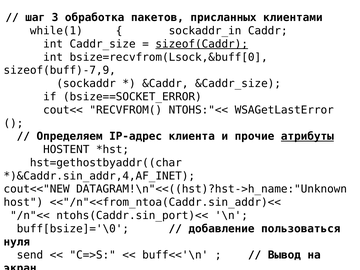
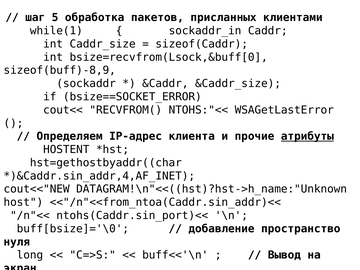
3: 3 -> 5 (55, 18)
sizeof(Caddr underline: present -> none (202, 44)
sizeof(buff)-7,9: sizeof(buff)-7,9 -> sizeof(buff)-8,9 (60, 70)
пользоваться: пользоваться -> пространство (301, 229)
send: send -> long (30, 255)
